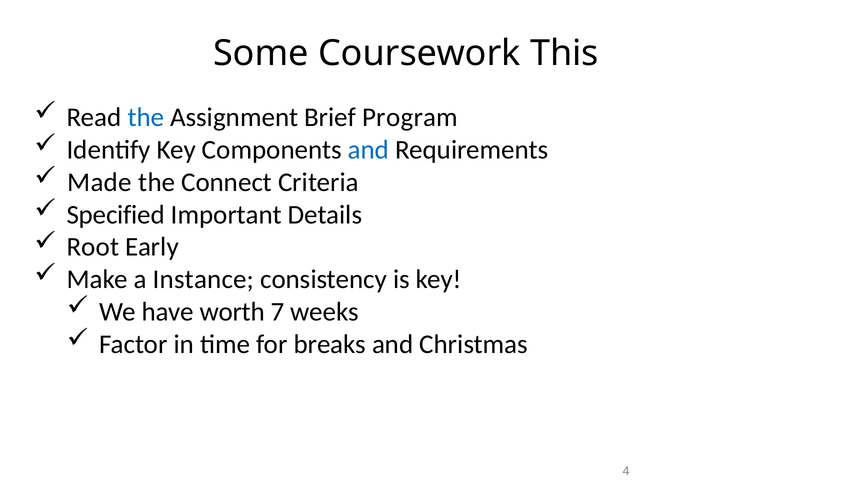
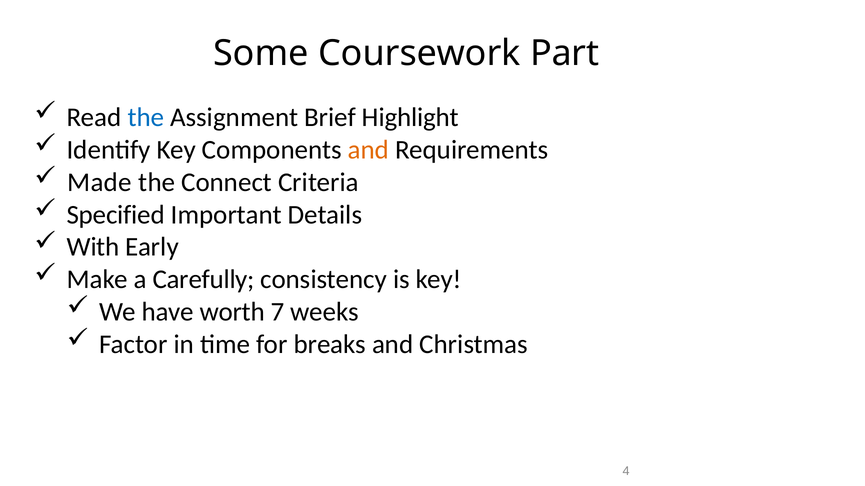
This: This -> Part (565, 53)
Program: Program -> Highlight (410, 118)
and colour: blue -> orange (368, 150)
Root: Root -> With (93, 247)
Instance: Instance -> Carefully (204, 280)
